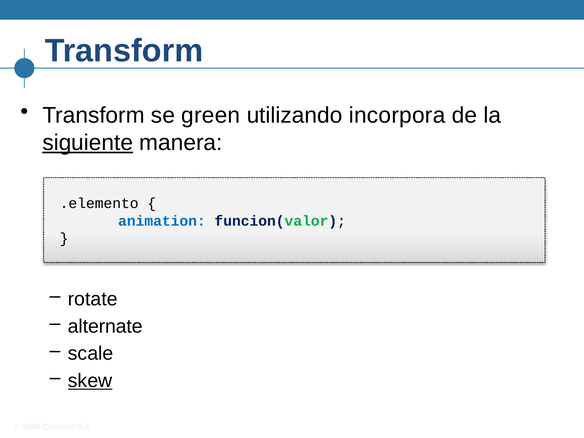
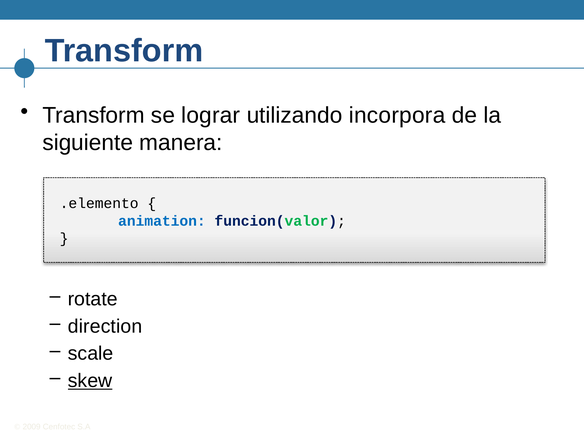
green: green -> lograr (211, 115)
siguiente underline: present -> none (88, 143)
alternate: alternate -> direction (105, 326)
